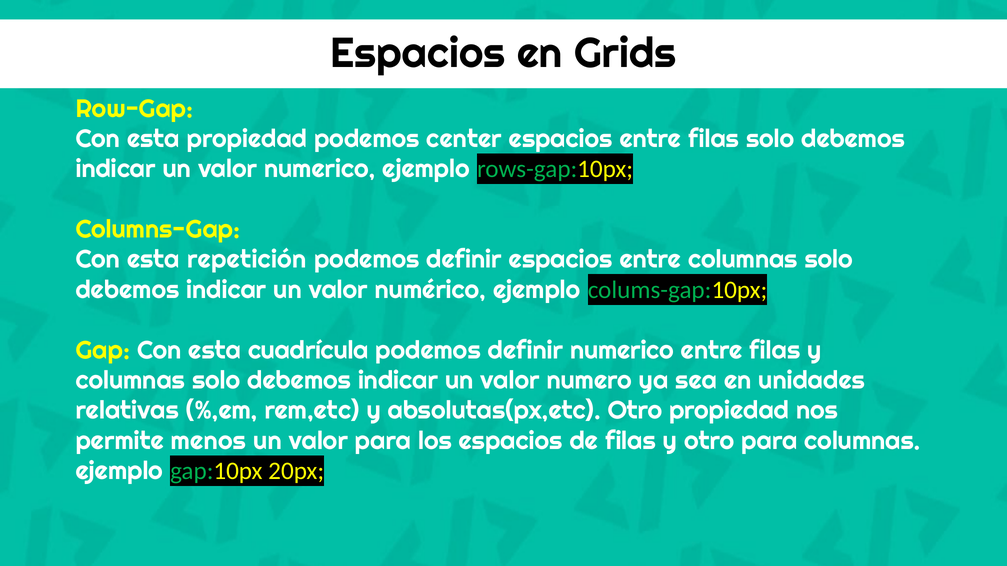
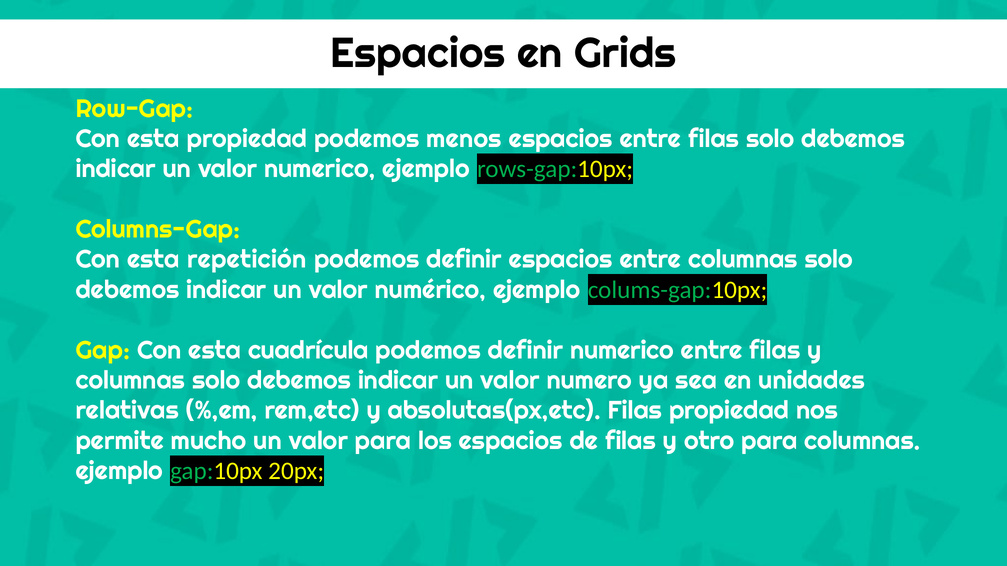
center: center -> menos (464, 139)
absolutas(px,etc Otro: Otro -> Filas (635, 411)
menos: menos -> mucho (209, 441)
